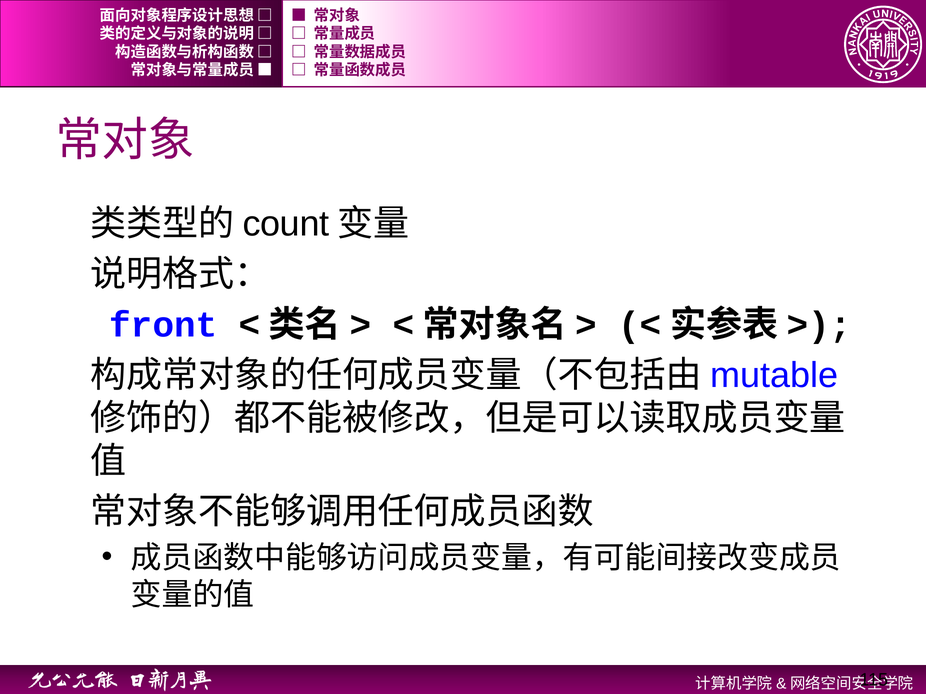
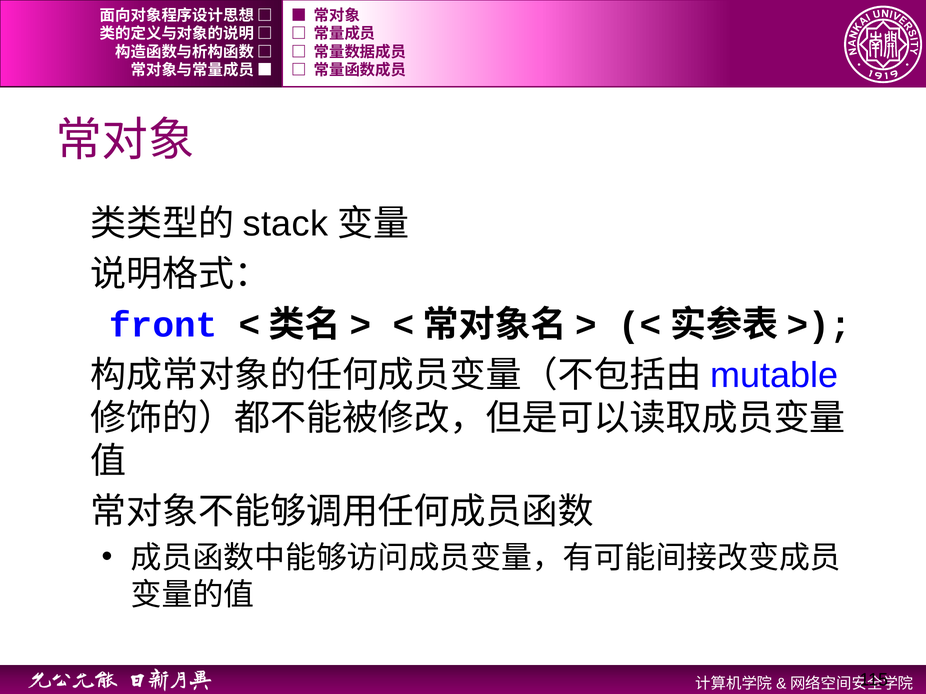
count: count -> stack (286, 224)
